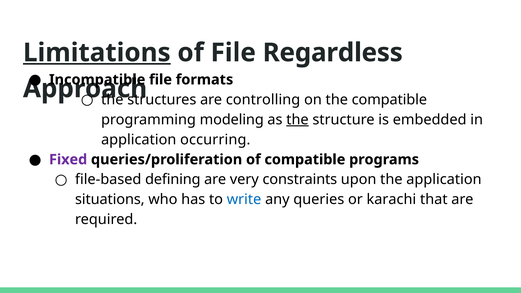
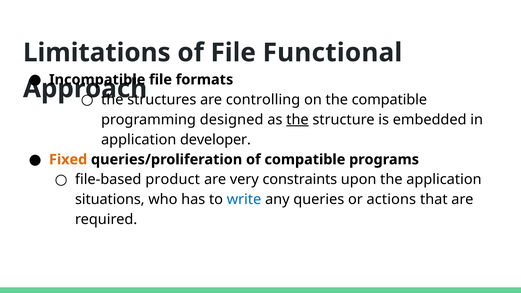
Limitations underline: present -> none (97, 53)
Regardless: Regardless -> Functional (332, 53)
modeling: modeling -> designed (232, 120)
occurring: occurring -> developer (215, 140)
Fixed colour: purple -> orange (68, 160)
defining: defining -> product (173, 180)
karachi: karachi -> actions (391, 200)
